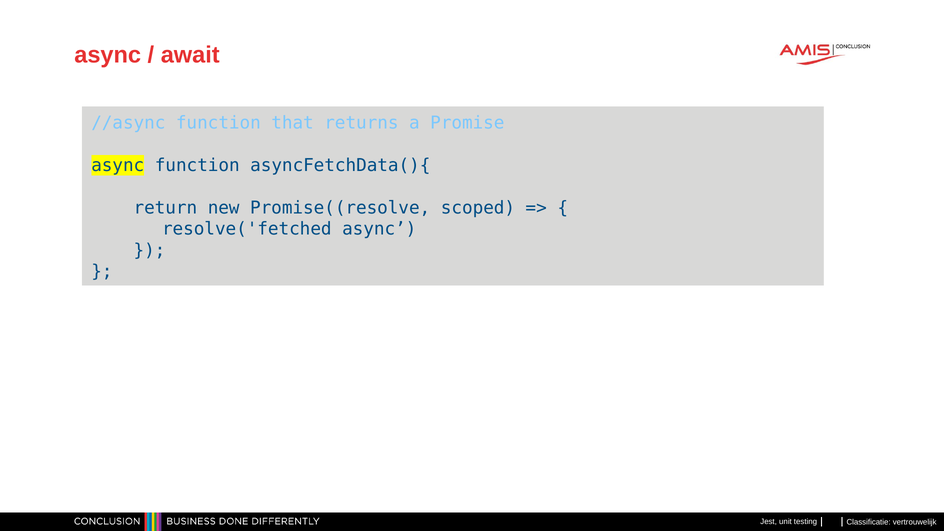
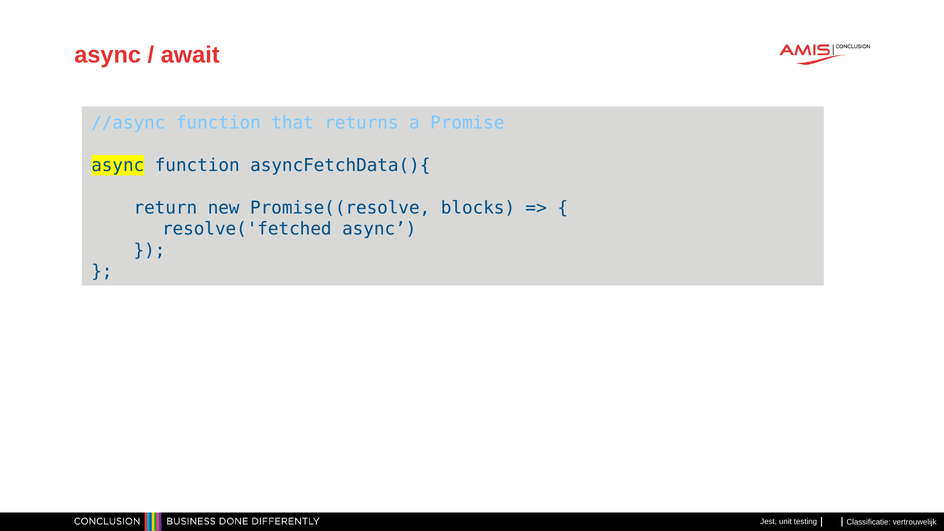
scoped: scoped -> blocks (478, 208)
